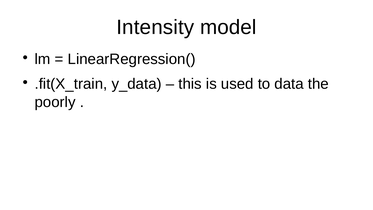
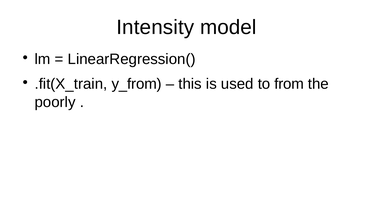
y_data: y_data -> y_from (137, 84)
data: data -> from (289, 84)
